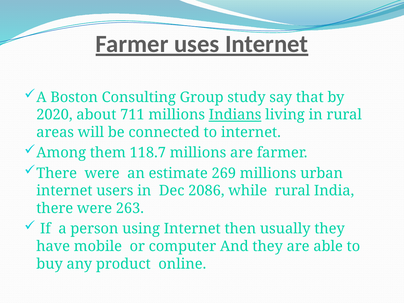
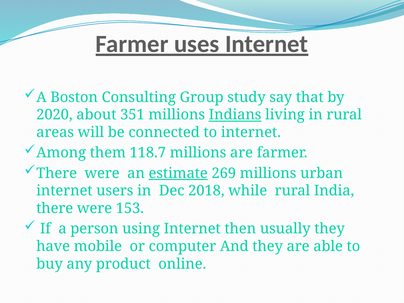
711: 711 -> 351 (132, 115)
estimate underline: none -> present (178, 173)
2086: 2086 -> 2018 (206, 191)
263: 263 -> 153 (130, 208)
